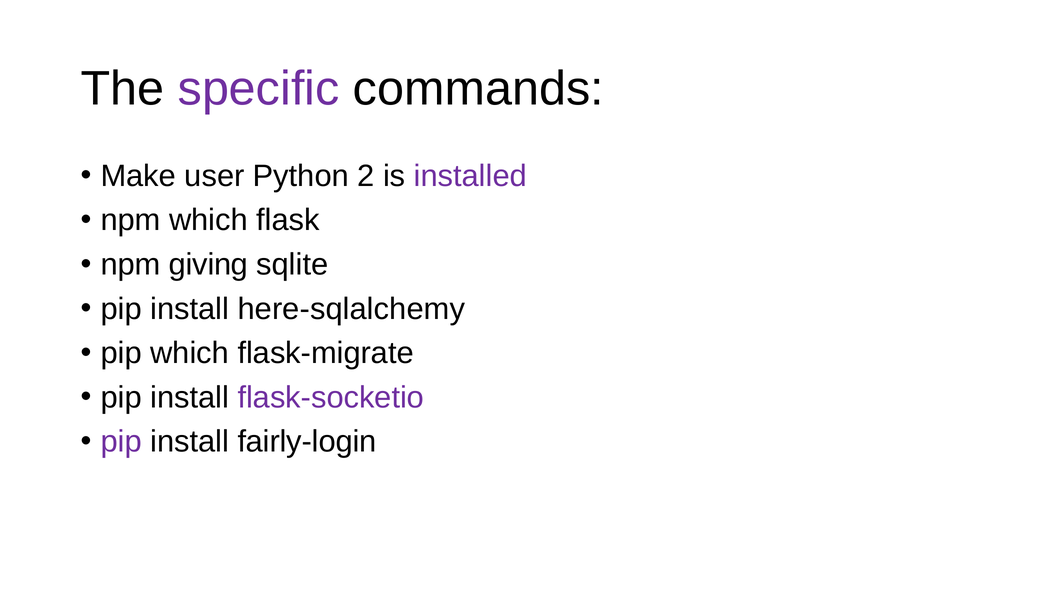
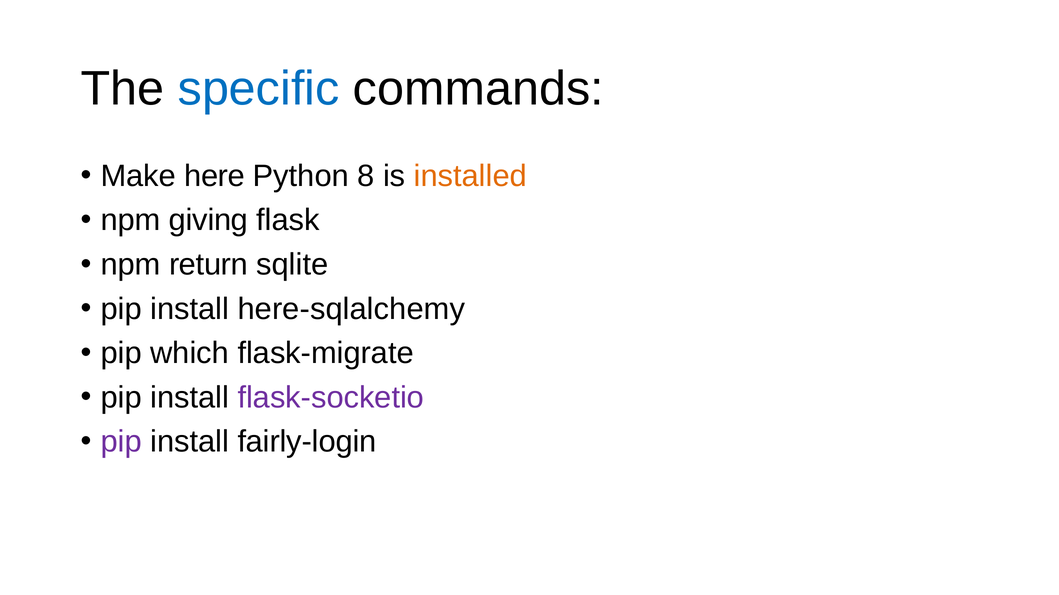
specific colour: purple -> blue (259, 89)
user: user -> here (215, 176)
2: 2 -> 8 (366, 176)
installed colour: purple -> orange (470, 176)
npm which: which -> giving (209, 221)
giving: giving -> return (209, 265)
